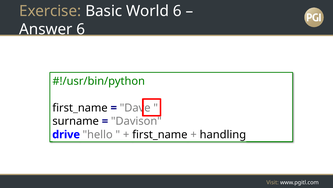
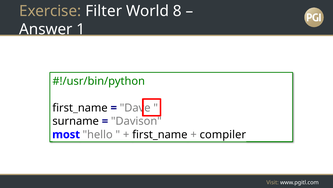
Basic: Basic -> Filter (104, 11)
World 6: 6 -> 8 (177, 11)
Answer 6: 6 -> 1 (81, 29)
drive: drive -> most (66, 134)
handling: handling -> compiler (223, 134)
